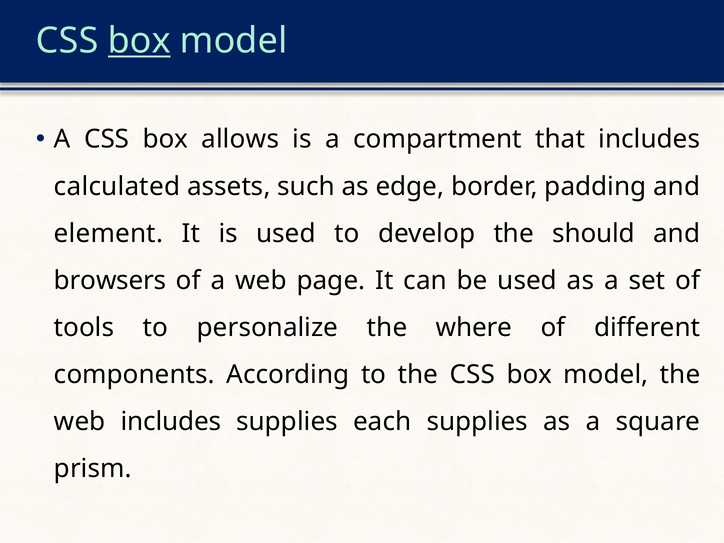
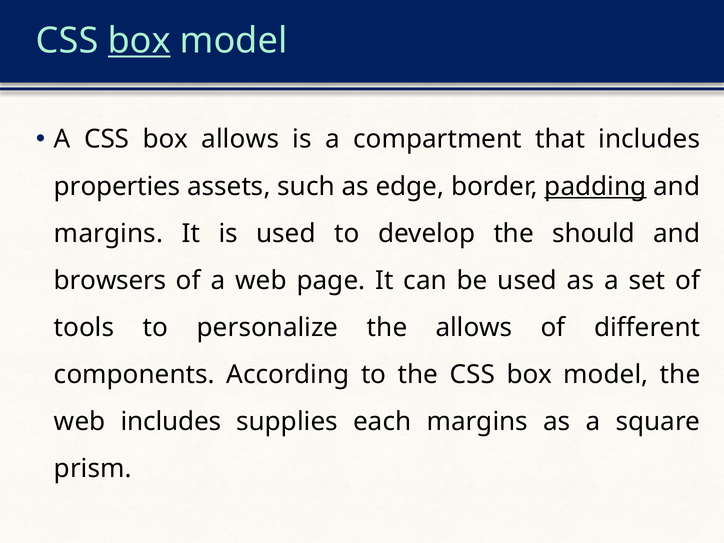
calculated: calculated -> properties (117, 186)
padding underline: none -> present (595, 186)
element: element -> margins (109, 233)
the where: where -> allows (474, 327)
each supplies: supplies -> margins (477, 422)
